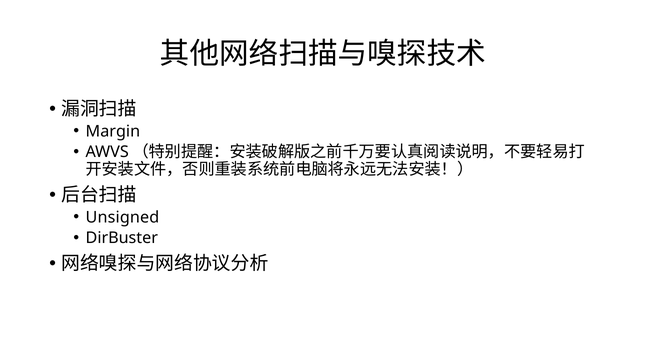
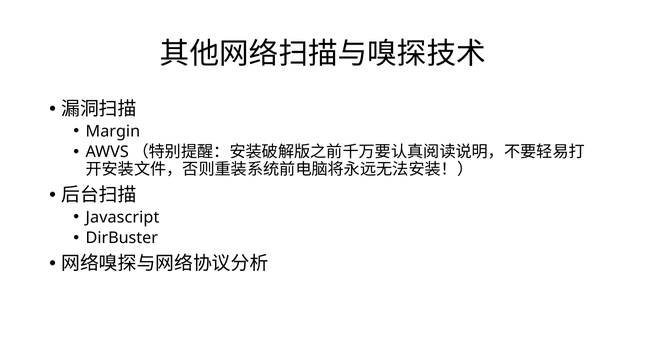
Unsigned: Unsigned -> Javascript (122, 218)
